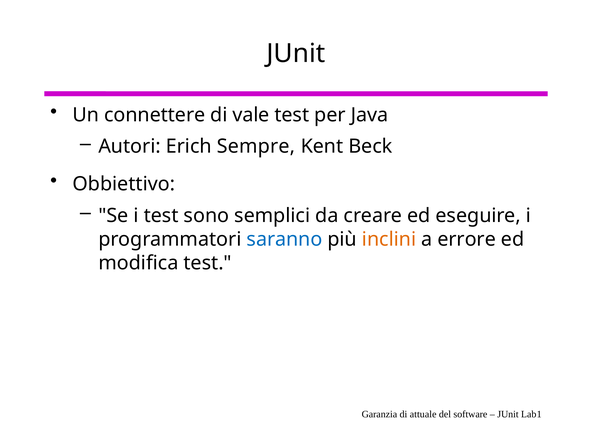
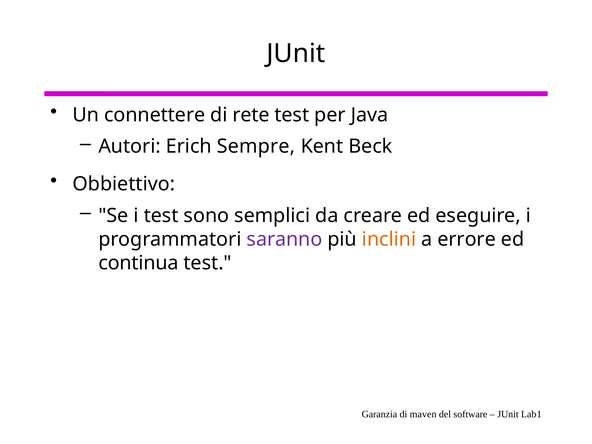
vale: vale -> rete (251, 115)
saranno colour: blue -> purple (284, 239)
modifica: modifica -> continua (139, 263)
attuale: attuale -> maven (423, 414)
